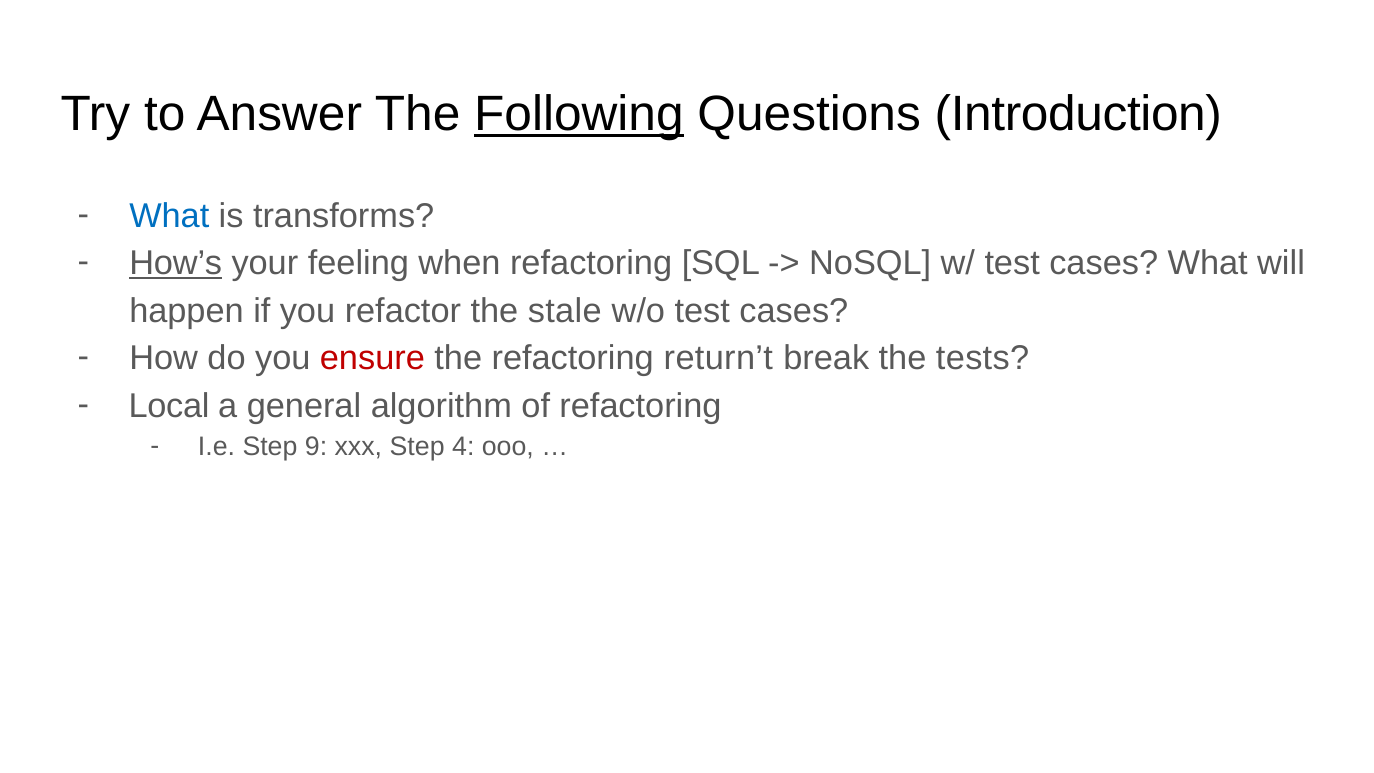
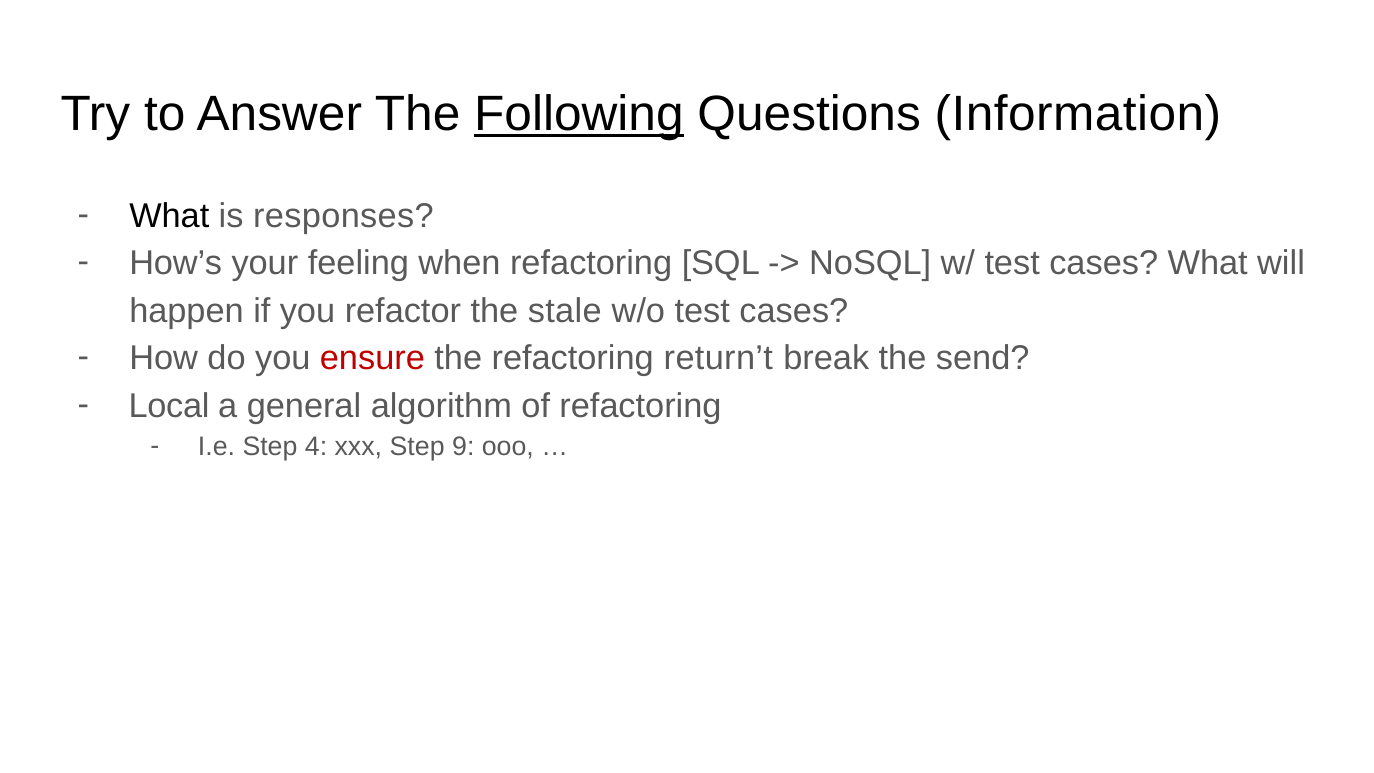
Introduction: Introduction -> Information (1078, 114)
What colour: blue -> black (169, 216)
transforms: transforms -> responses (343, 216)
How’s underline: present -> none (176, 263)
tests: tests -> send (983, 358)
9: 9 -> 4 (316, 447)
4: 4 -> 9 (463, 447)
